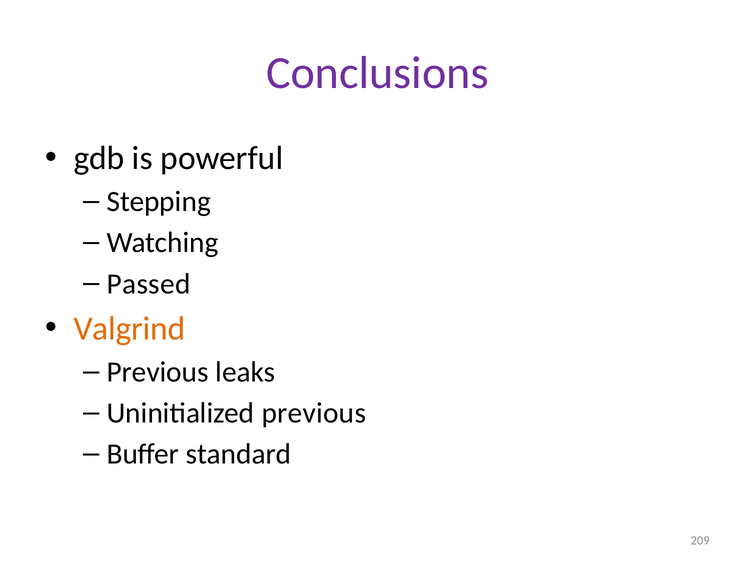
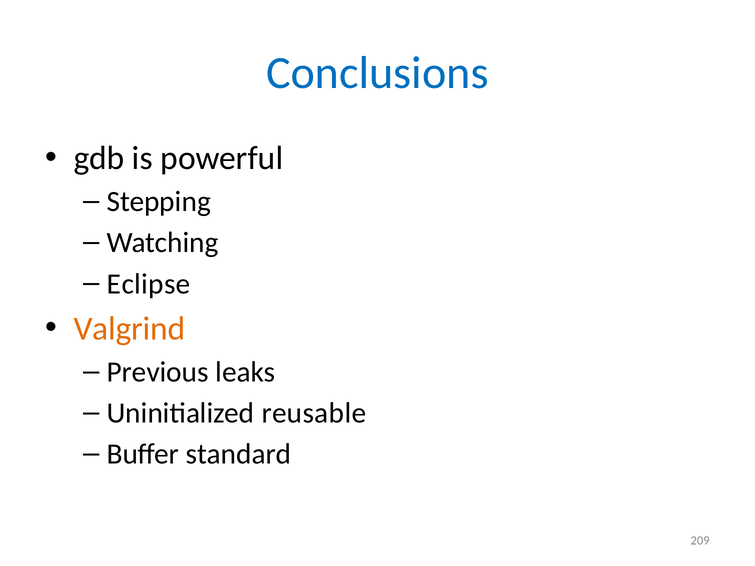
Conclusions colour: purple -> blue (377, 73)
Passed: Passed -> Eclipse (149, 284)
Uninitialized previous: previous -> reusable (314, 413)
